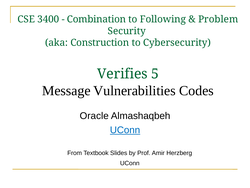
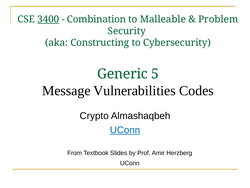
3400 underline: none -> present (48, 19)
Following: Following -> Malleable (163, 19)
Construction: Construction -> Constructing (100, 43)
Verifies: Verifies -> Generic (122, 74)
Oracle: Oracle -> Crypto (94, 116)
